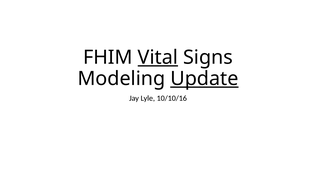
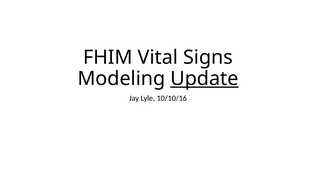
Vital underline: present -> none (158, 58)
